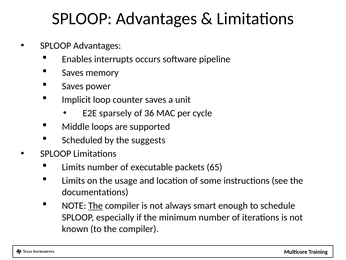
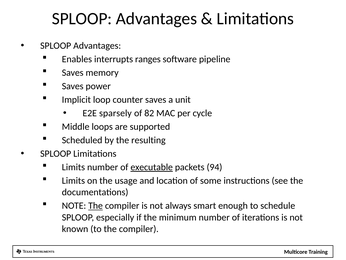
occurs: occurs -> ranges (148, 59)
36: 36 -> 82 (149, 113)
suggests: suggests -> resulting (148, 140)
executable underline: none -> present (152, 167)
65: 65 -> 94 (214, 167)
